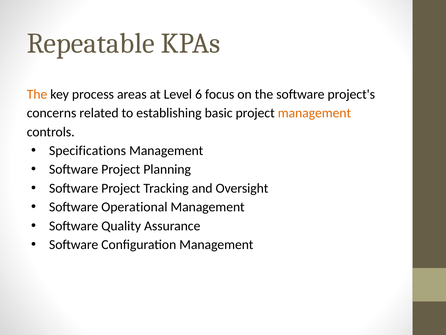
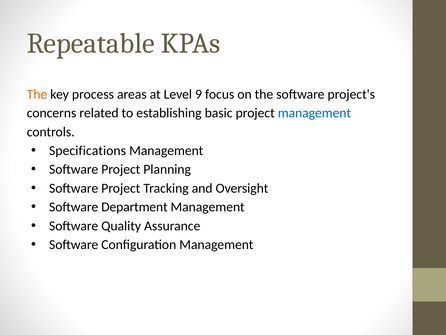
6: 6 -> 9 (199, 94)
management colour: orange -> blue (314, 113)
Operational: Operational -> Department (134, 207)
